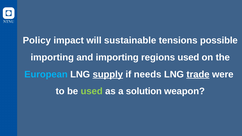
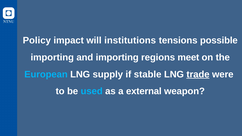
sustainable: sustainable -> institutions (130, 40)
regions used: used -> meet (188, 57)
supply underline: present -> none (108, 74)
needs: needs -> stable (148, 74)
used colour: light green -> light blue (92, 91)
solution: solution -> external (144, 91)
